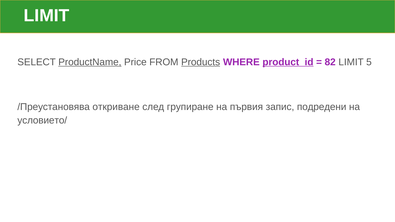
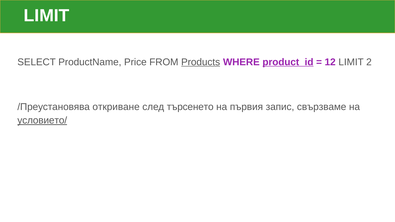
ProductName underline: present -> none (90, 62)
82: 82 -> 12 (330, 62)
5: 5 -> 2 (369, 62)
групиране: групиране -> търсенето (190, 107)
подредени: подредени -> свързваме (322, 107)
условието/ underline: none -> present (42, 121)
